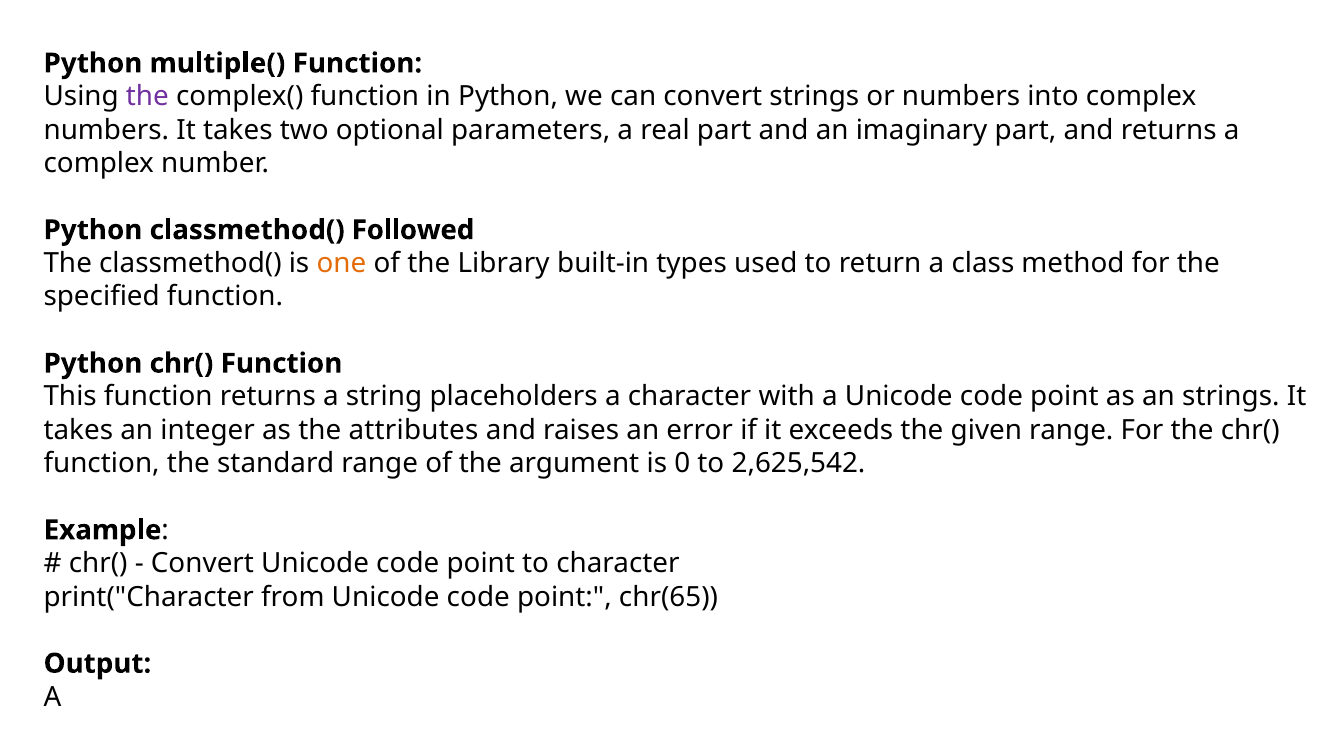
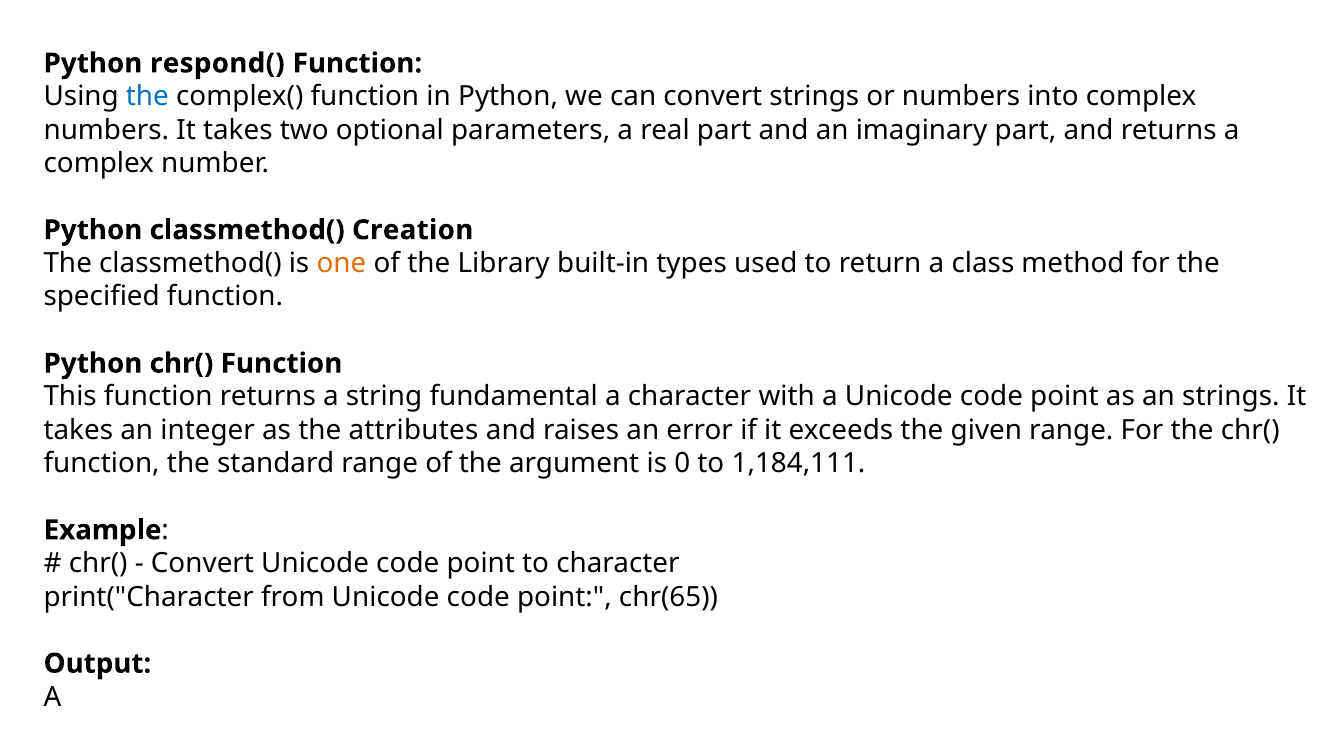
multiple(: multiple( -> respond( (217, 63)
the colour: purple -> blue (147, 97)
Followed: Followed -> Creation (413, 230)
placeholders: placeholders -> fundamental (514, 397)
2,625,542: 2,625,542 -> 1,184,111 (799, 464)
